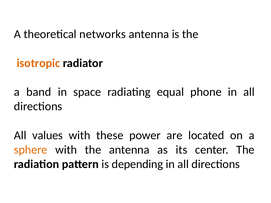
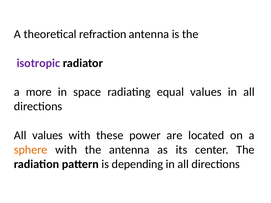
networks: networks -> refraction (103, 34)
isotropic colour: orange -> purple (38, 63)
band: band -> more (39, 92)
equal phone: phone -> values (206, 92)
